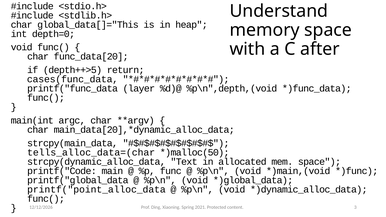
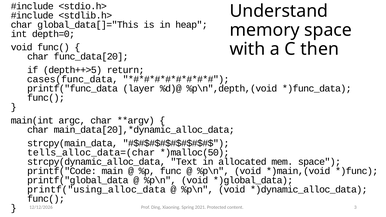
after: after -> then (320, 49)
printf("point_alloc_data: printf("point_alloc_data -> printf("using_alloc_data (96, 190)
